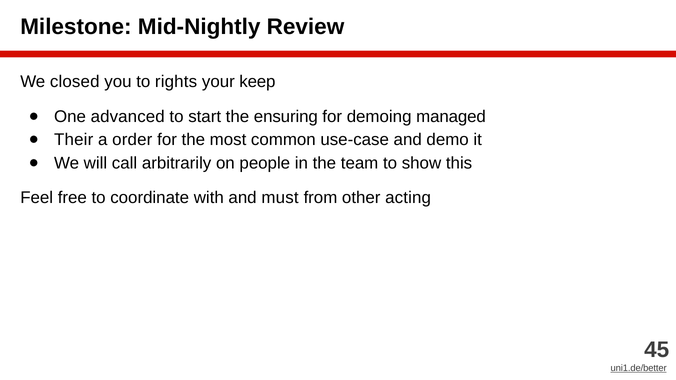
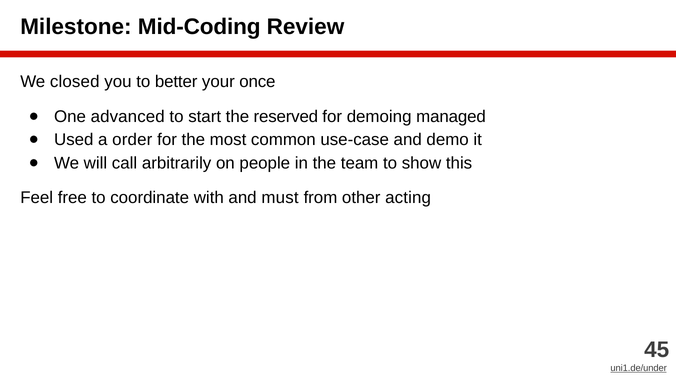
Mid-Nightly: Mid-Nightly -> Mid-Coding (199, 27)
rights: rights -> better (176, 82)
keep: keep -> once (257, 82)
ensuring: ensuring -> reserved (286, 117)
Their: Their -> Used (74, 140)
uni1.de/better: uni1.de/better -> uni1.de/under (639, 368)
